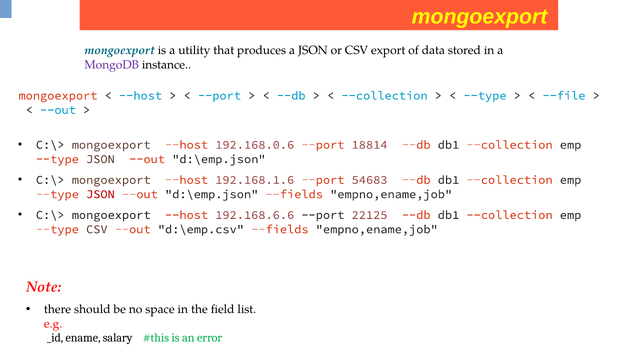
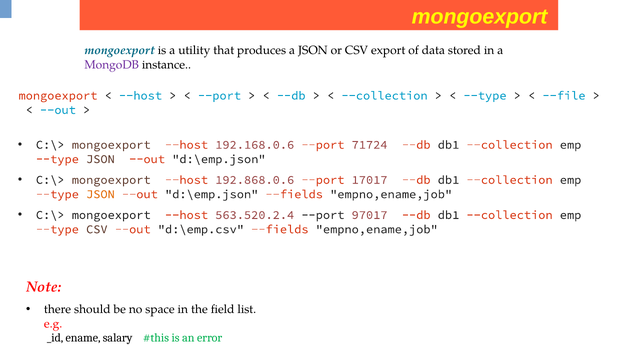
18814: 18814 -> 71724 (370, 145)
192.168.1.6: 192.168.1.6 -> 192.868.0.6 (255, 180)
54683: 54683 -> 17017 (370, 180)
JSON colour: red -> orange (100, 194)
192.168.6.6: 192.168.6.6 -> 563.520.2.4 (255, 215)
22125: 22125 -> 97017 (370, 215)
